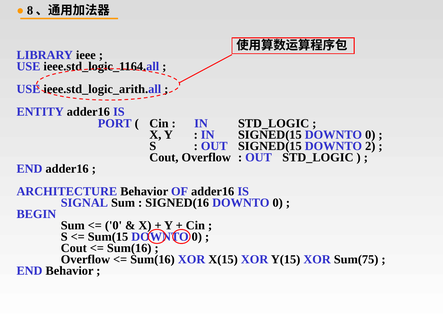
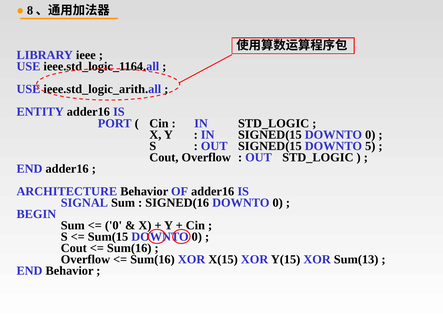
2: 2 -> 5 (370, 146)
Sum(75: Sum(75 -> Sum(13 (356, 259)
